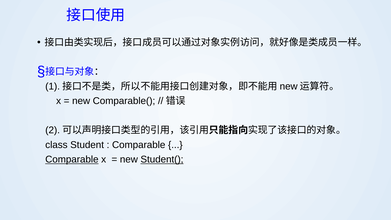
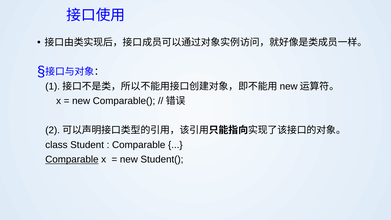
Student( underline: present -> none (162, 159)
